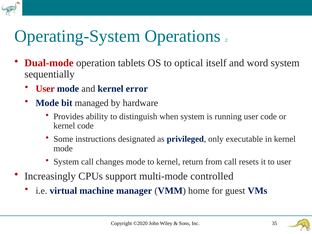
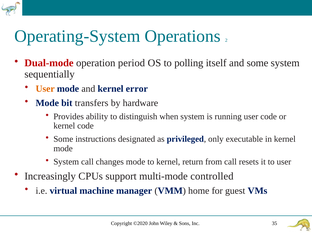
tablets: tablets -> period (131, 63)
optical: optical -> polling (189, 63)
and word: word -> some (258, 63)
User colour: red -> orange (45, 89)
managed: managed -> transfers (92, 103)
